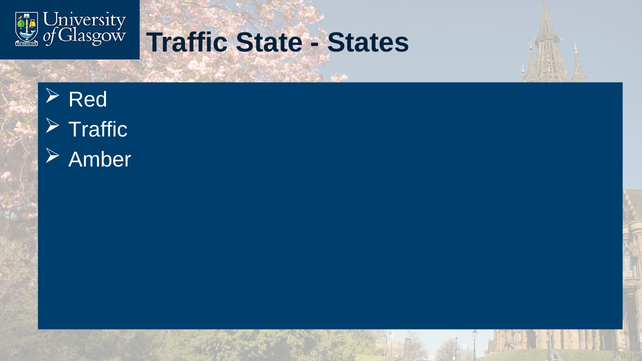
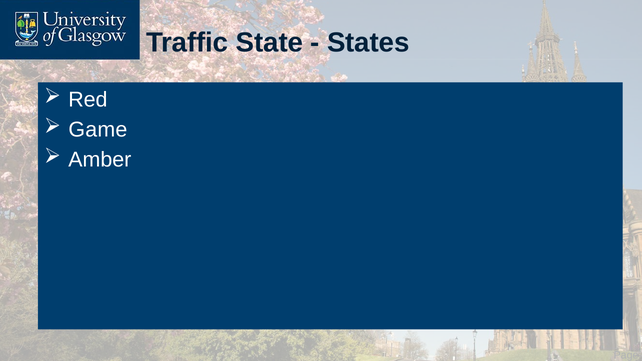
Traffic: Traffic -> Game (98, 130)
